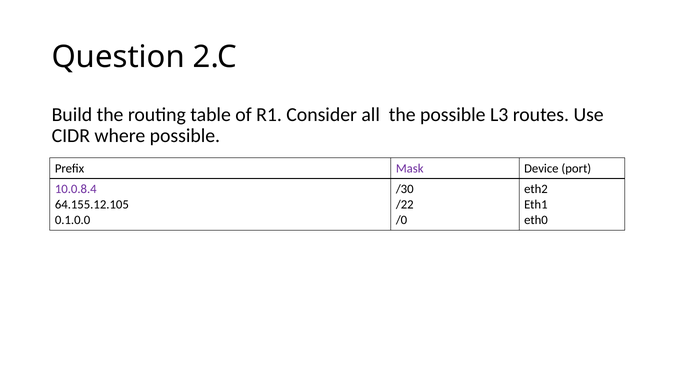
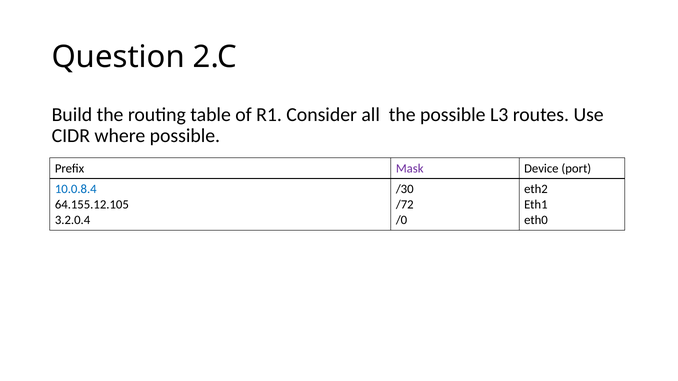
10.0.8.4 colour: purple -> blue (76, 189)
/22: /22 -> /72 (405, 205)
0.1.0.0: 0.1.0.0 -> 3.2.0.4 (73, 220)
